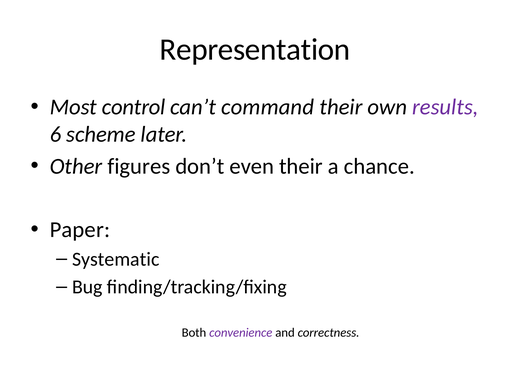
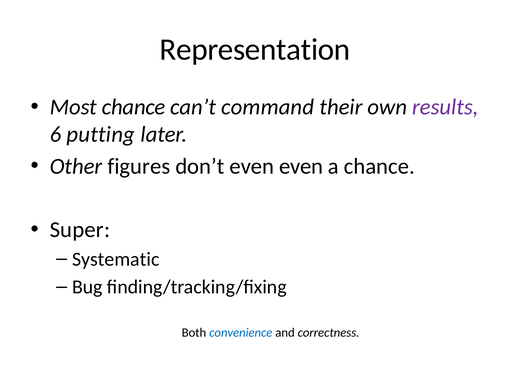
Most control: control -> chance (134, 107)
scheme: scheme -> putting (101, 134)
even their: their -> even (301, 166)
Paper: Paper -> Super (80, 230)
convenience colour: purple -> blue (241, 332)
